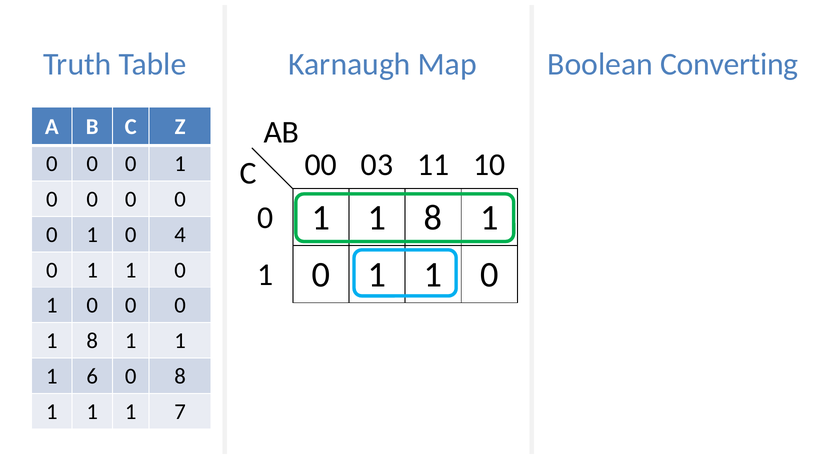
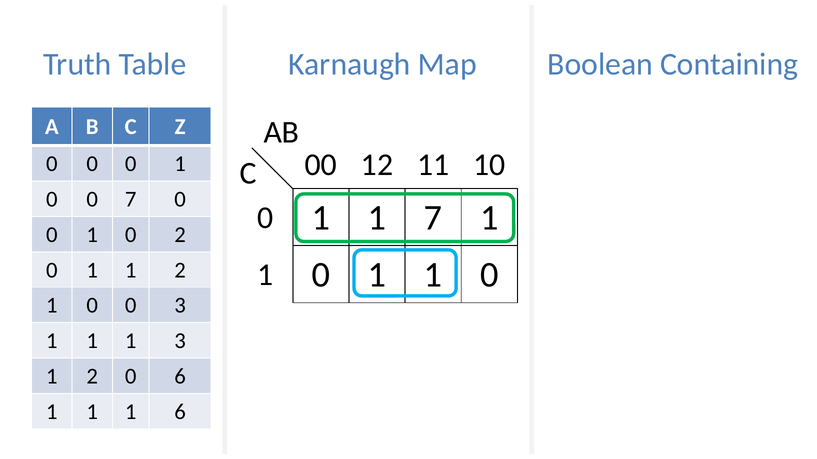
Converting: Converting -> Containing (729, 64)
03: 03 -> 12 (377, 165)
0: 0 -> 7 (131, 199)
1 1 8: 8 -> 7 (433, 218)
0 4: 4 -> 2 (180, 235)
0: 0 -> 2 (180, 270)
0: 0 -> 3 (180, 306)
8: 8 -> 1 (92, 341)
1: 1 -> 3 (180, 341)
6: 6 -> 2 (92, 377)
0 8: 8 -> 6 (180, 377)
1 7: 7 -> 6 (180, 412)
